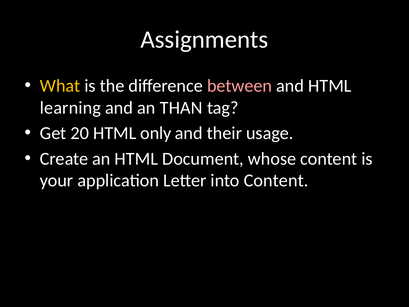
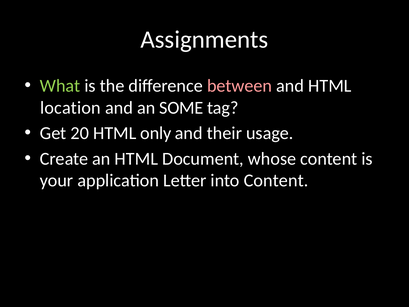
What colour: yellow -> light green (60, 86)
learning: learning -> location (70, 108)
THAN: THAN -> SOME (181, 108)
